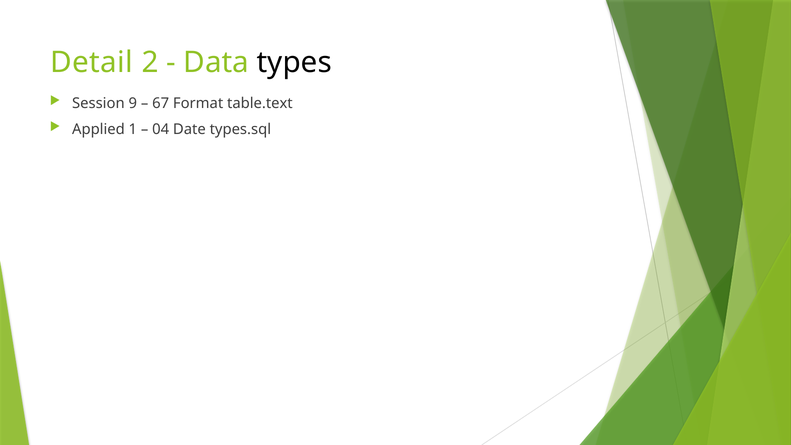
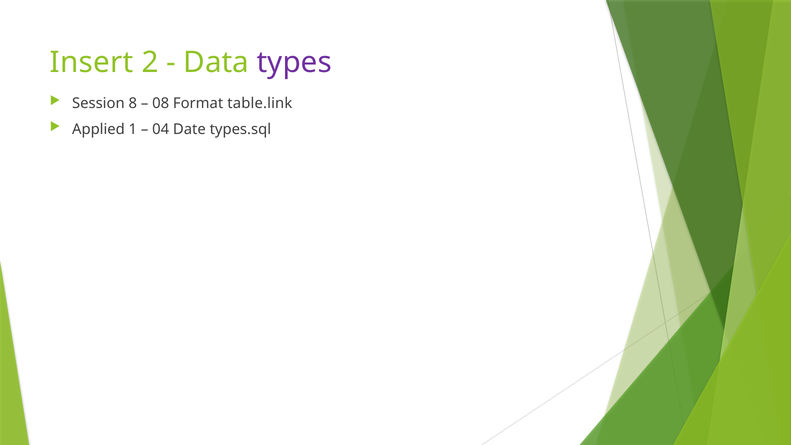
Detail: Detail -> Insert (92, 62)
types colour: black -> purple (294, 62)
9: 9 -> 8 (133, 103)
67: 67 -> 08 (161, 103)
table.text: table.text -> table.link (260, 103)
